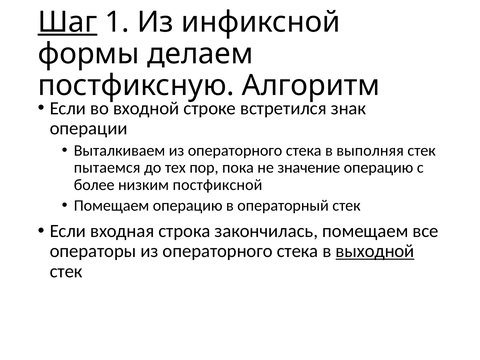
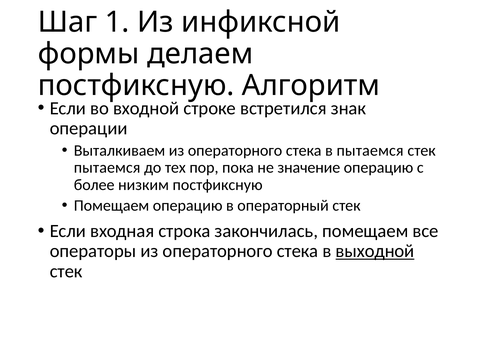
Шаг underline: present -> none (68, 22)
в выполняя: выполняя -> пытаемся (370, 150)
низким постфиксной: постфиксной -> постфиксную (218, 185)
